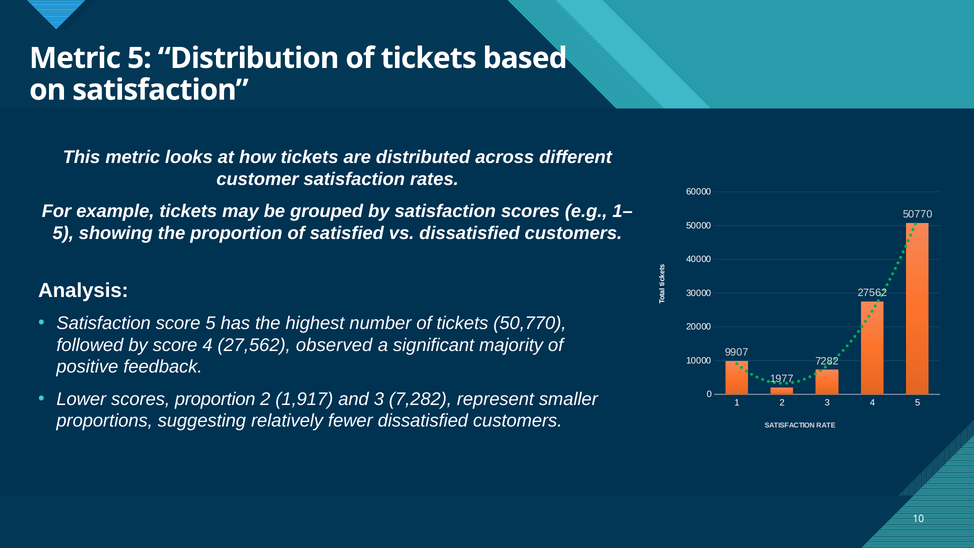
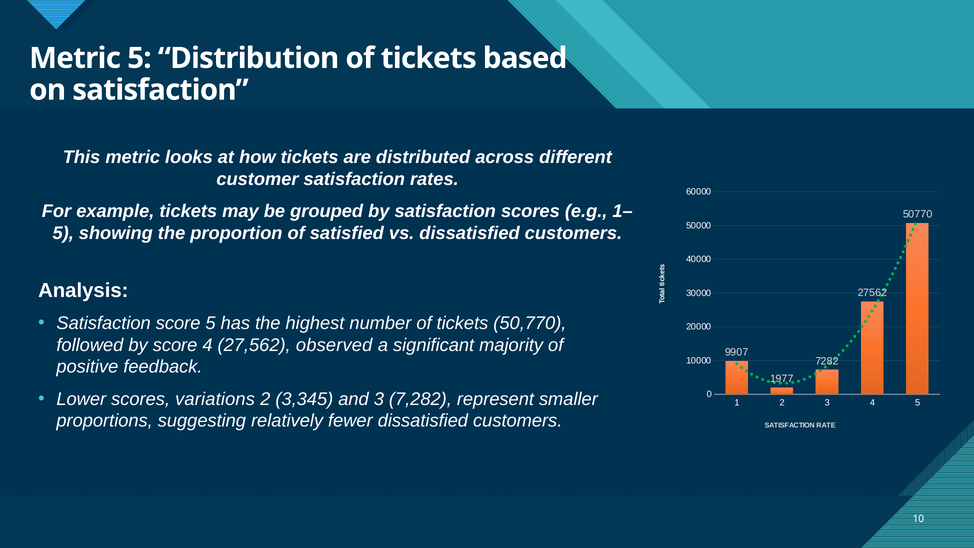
scores proportion: proportion -> variations (215, 399)
1,917: 1,917 -> 3,345 (304, 399)
